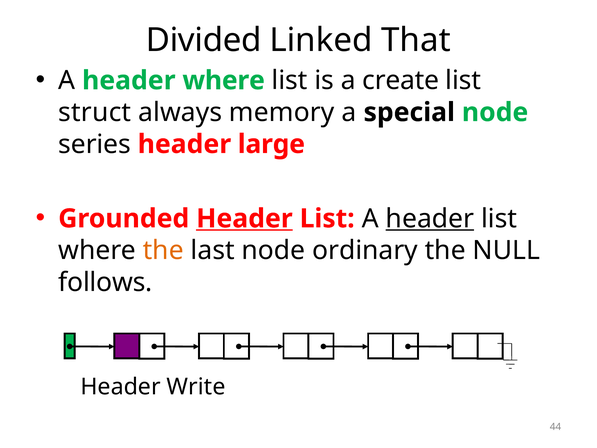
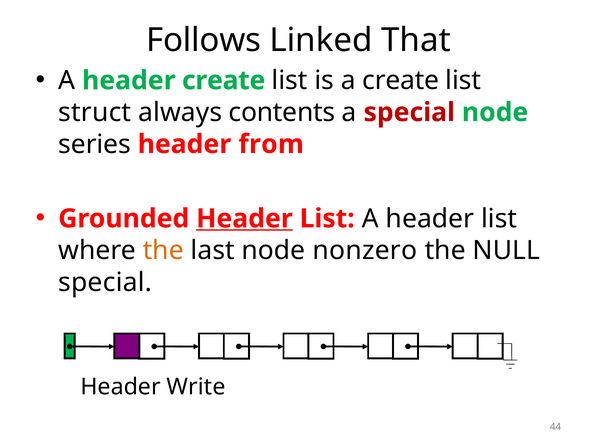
Divided: Divided -> Follows (204, 40)
header where: where -> create (224, 80)
memory: memory -> contents (282, 112)
special colour: black -> red (409, 112)
large: large -> from (271, 144)
header underline: present -> none (430, 218)
ordinary: ordinary -> nonzero (365, 250)
follows: follows -> special (105, 282)
